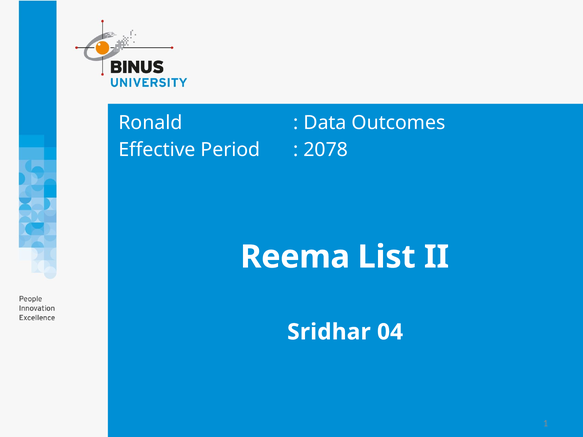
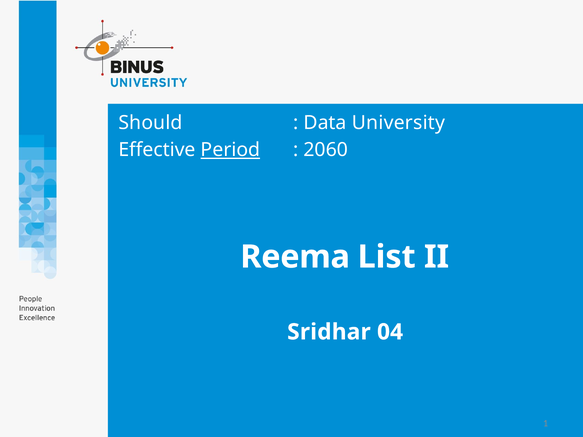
Ronald: Ronald -> Should (150, 123)
Outcomes: Outcomes -> University (398, 123)
Period underline: none -> present (230, 150)
2078: 2078 -> 2060 (326, 150)
